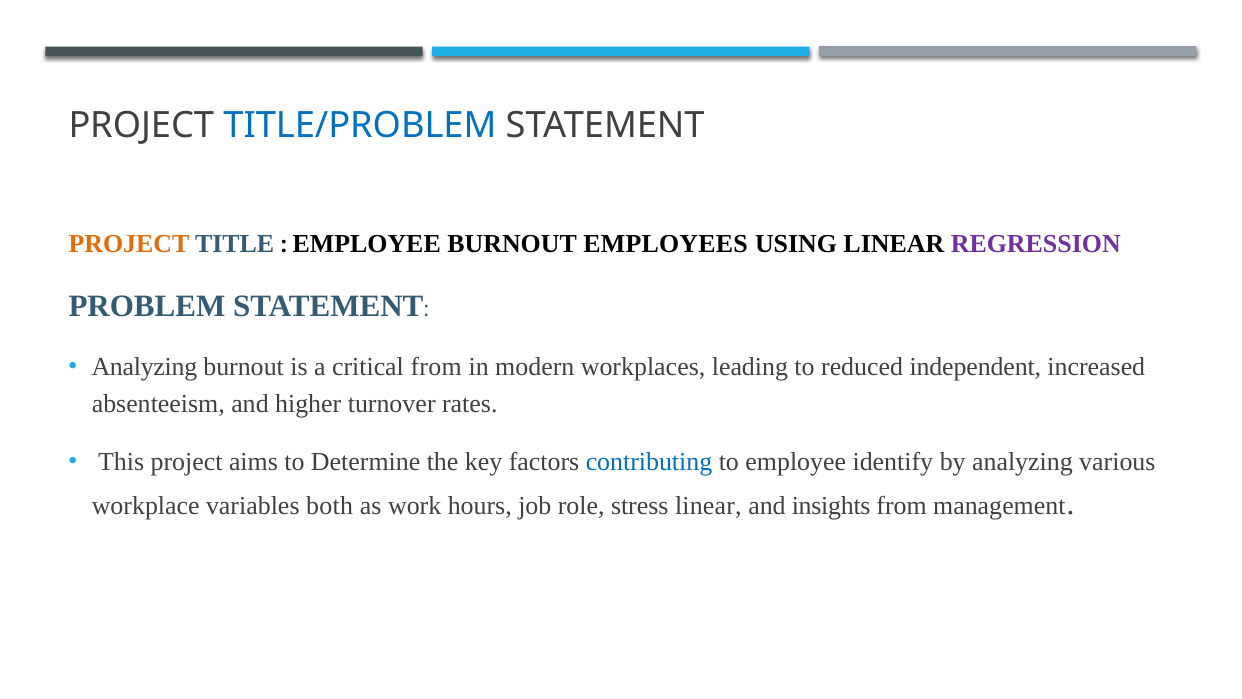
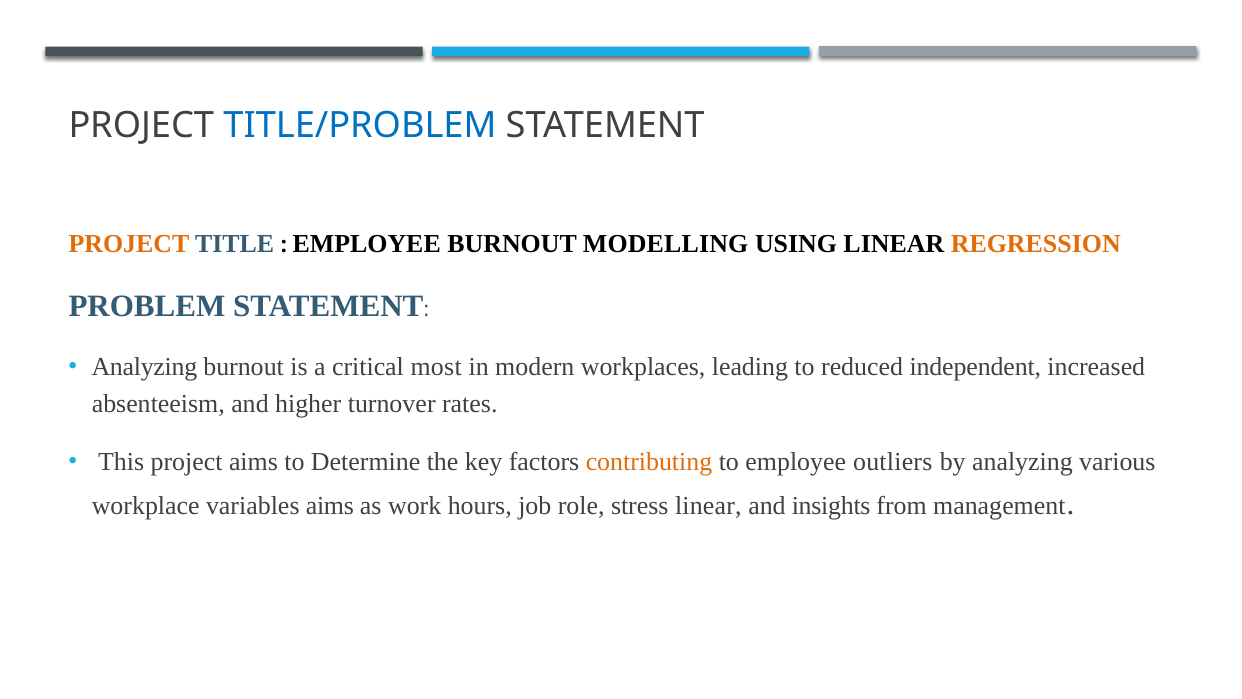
EMPLOYEES: EMPLOYEES -> MODELLING (666, 243)
REGRESSION colour: purple -> orange (1036, 243)
critical from: from -> most (436, 367)
contributing colour: blue -> orange (649, 462)
identify: identify -> outliers (893, 462)
variables both: both -> aims (330, 506)
